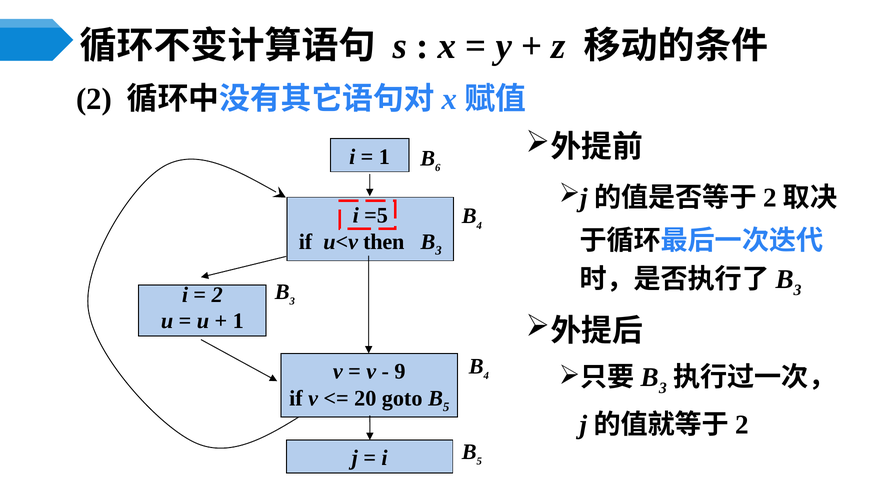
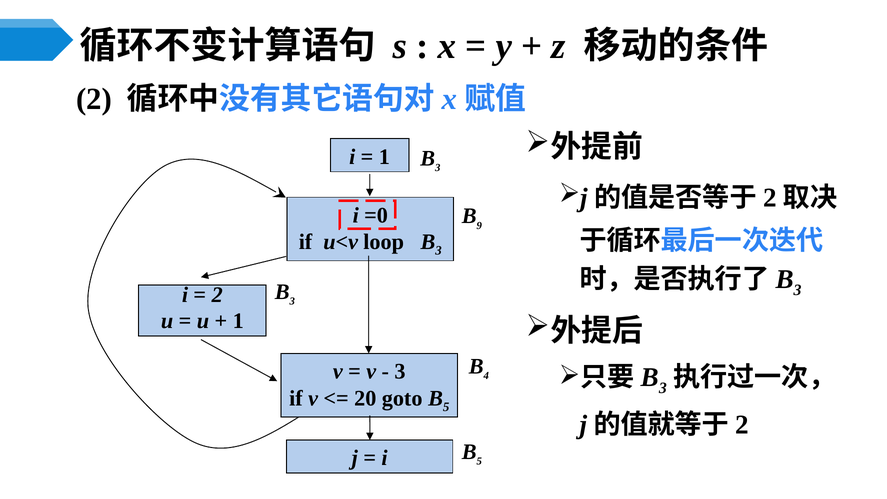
6: 6 -> 3 (438, 168)
=5: =5 -> =0 (376, 215)
4: 4 -> 9 (479, 225)
then: then -> loop (384, 242)
9: 9 -> 3 (400, 372)
